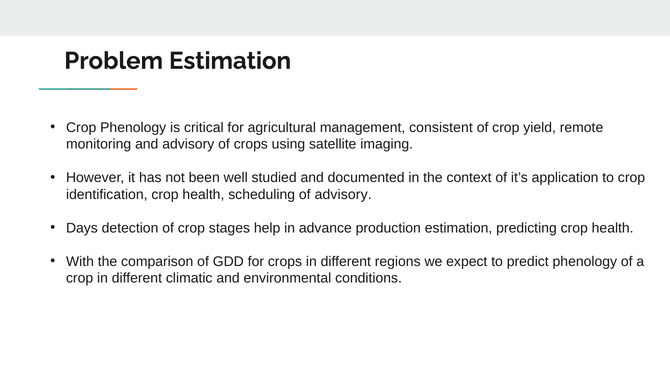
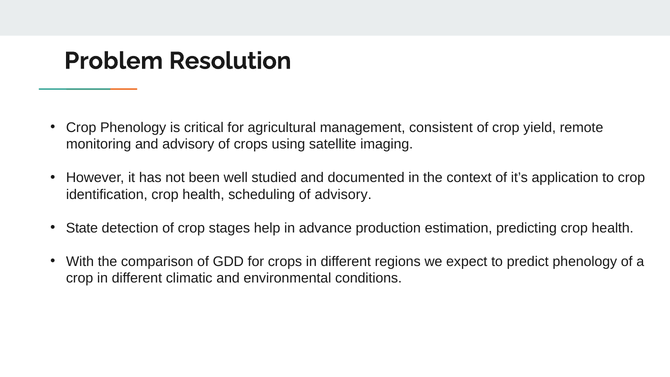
Problem Estimation: Estimation -> Resolution (230, 61)
Days: Days -> State (82, 228)
